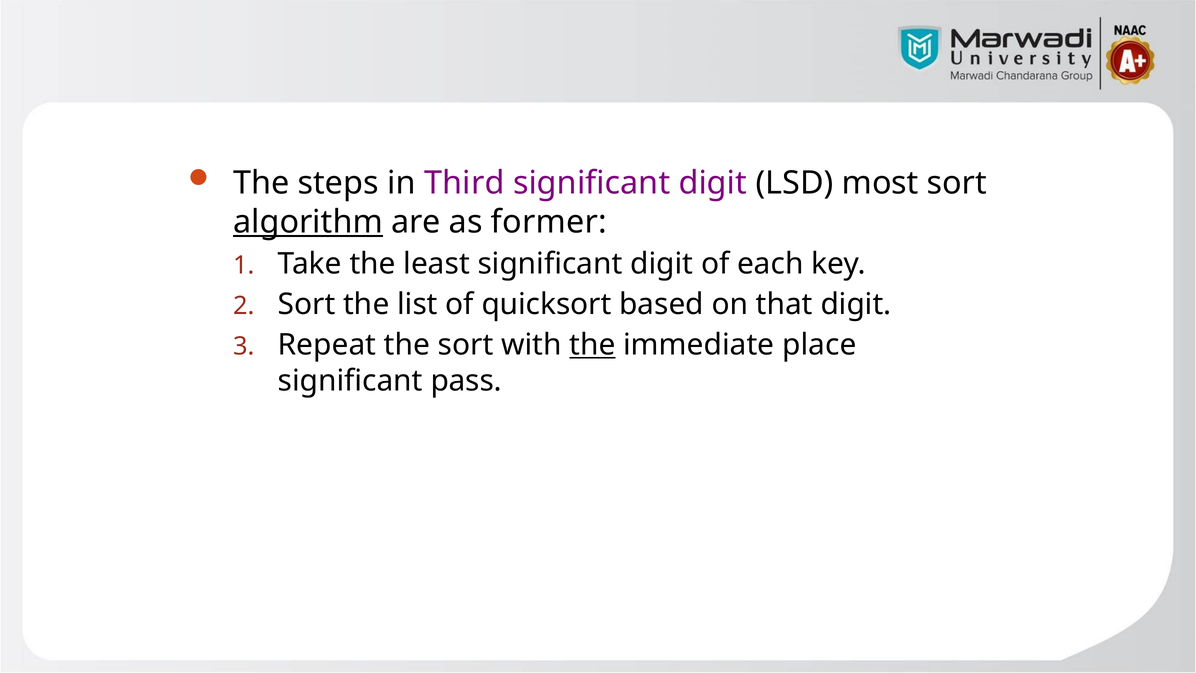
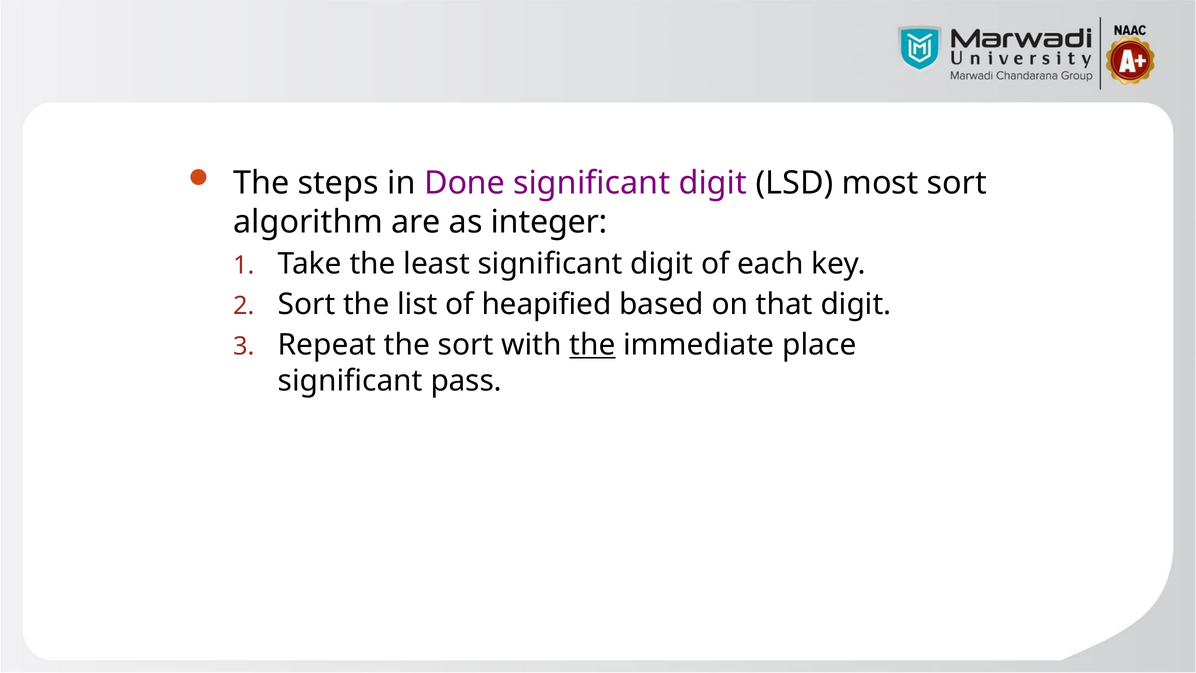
Third: Third -> Done (465, 183)
algorithm underline: present -> none (308, 222)
former: former -> integer (549, 222)
quicksort: quicksort -> heapified (547, 304)
